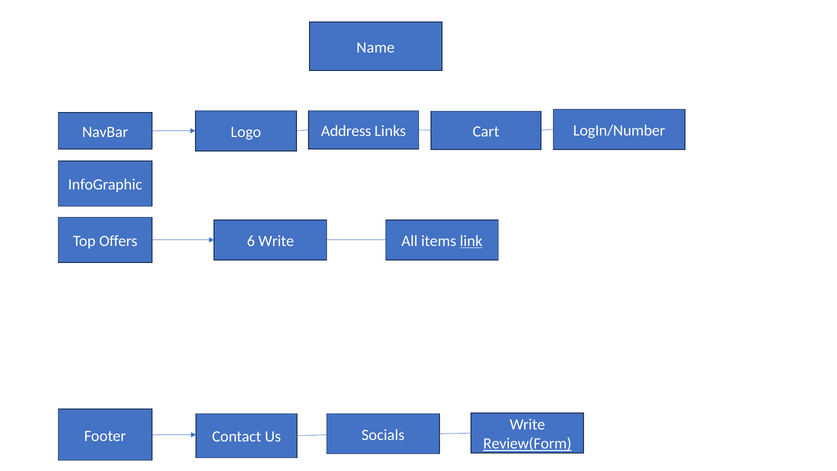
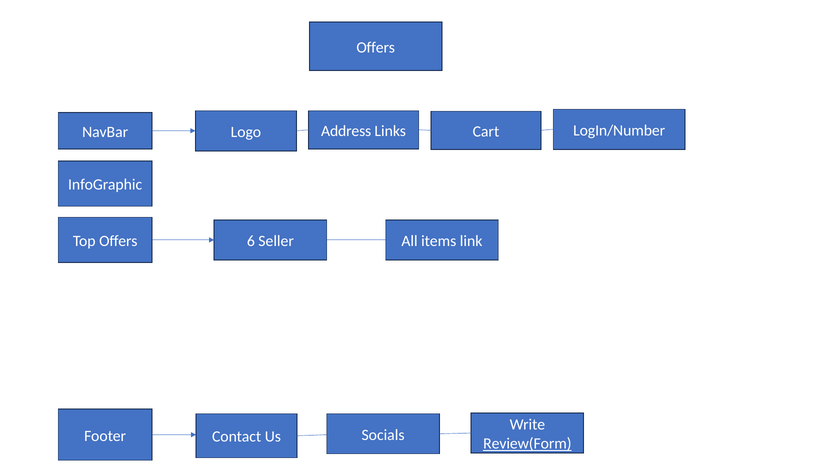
Name: Name -> Offers (376, 47)
6 Write: Write -> Seller (276, 241)
link underline: present -> none (471, 241)
